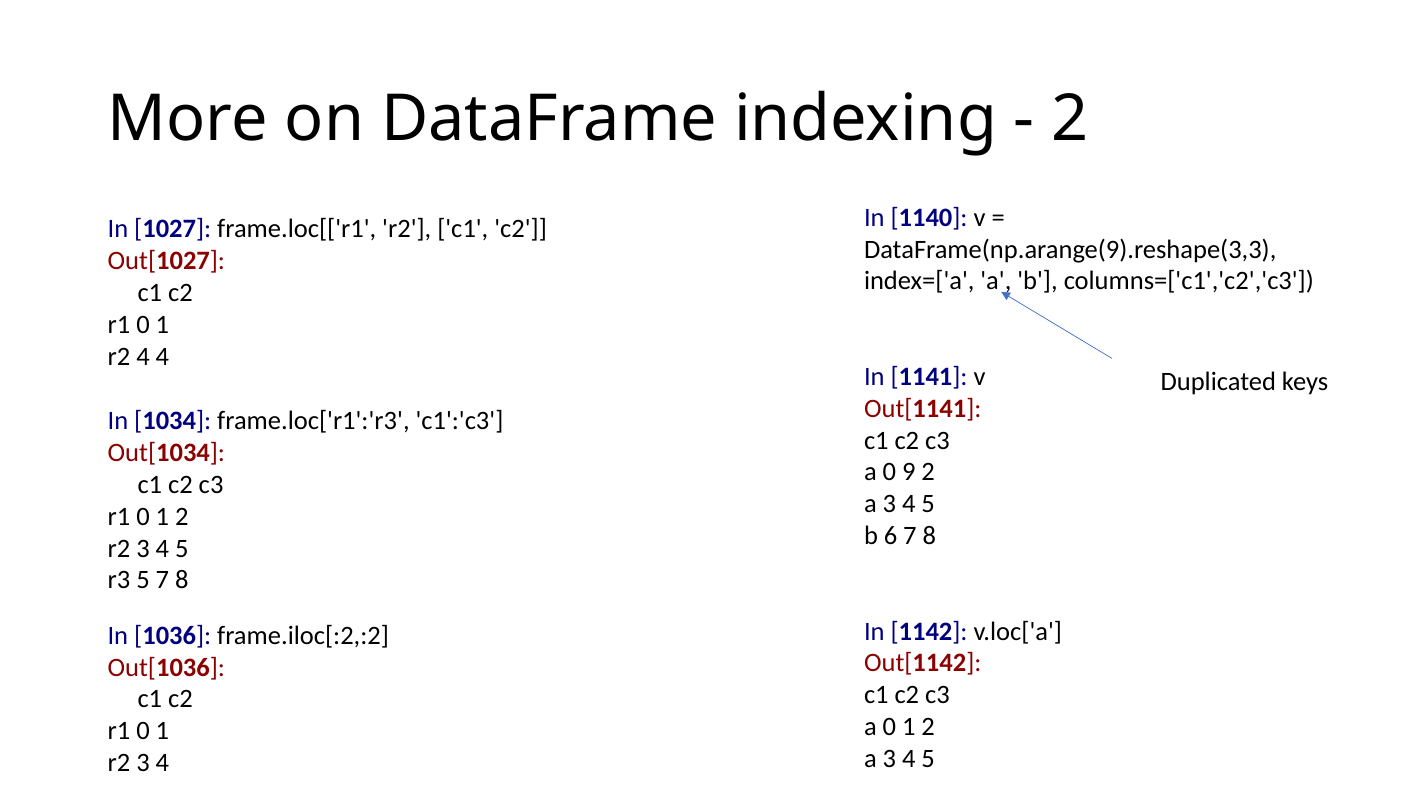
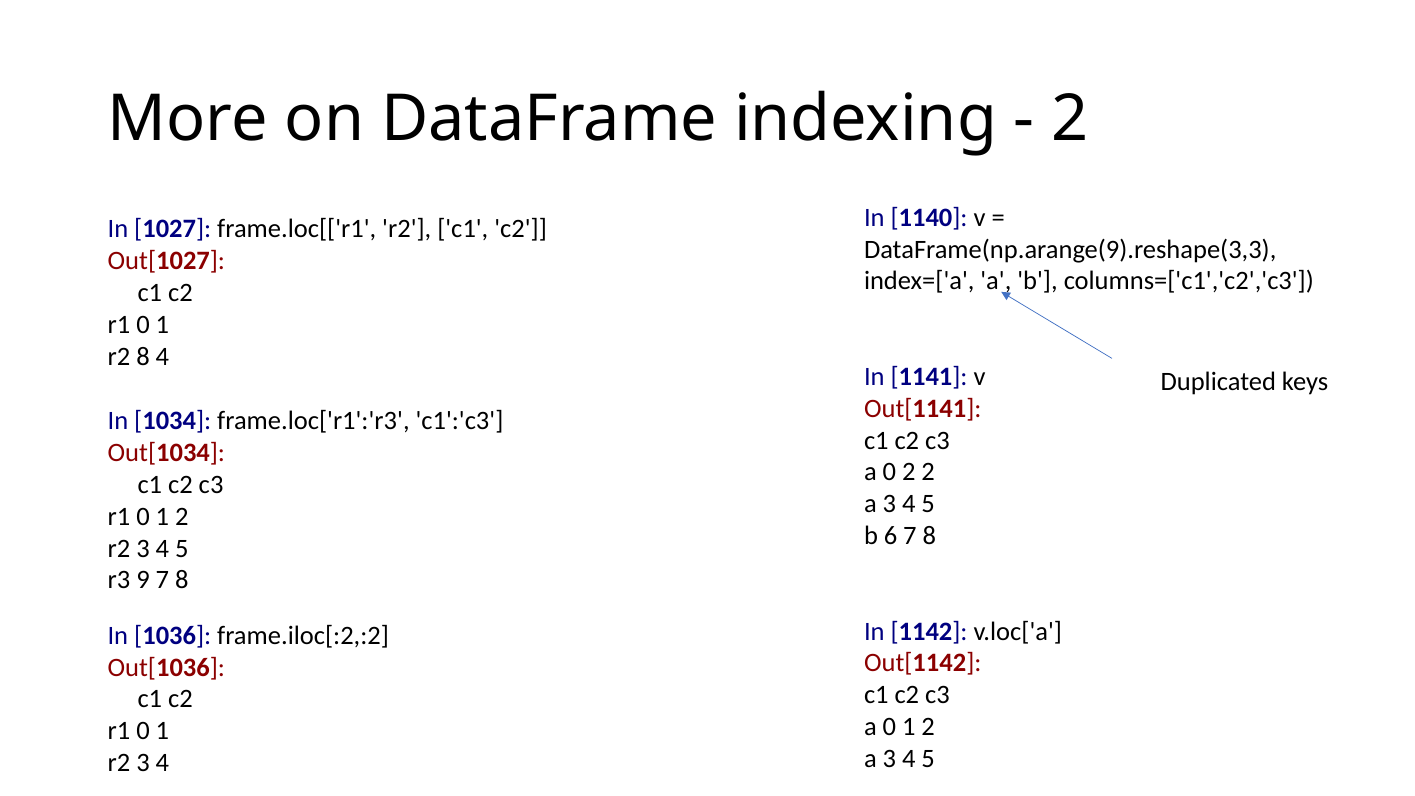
r2 4: 4 -> 8 (143, 356)
0 9: 9 -> 2 (909, 472)
r3 5: 5 -> 9 (143, 580)
